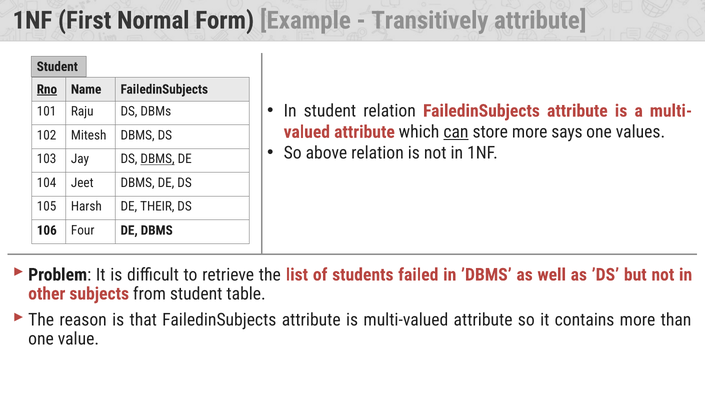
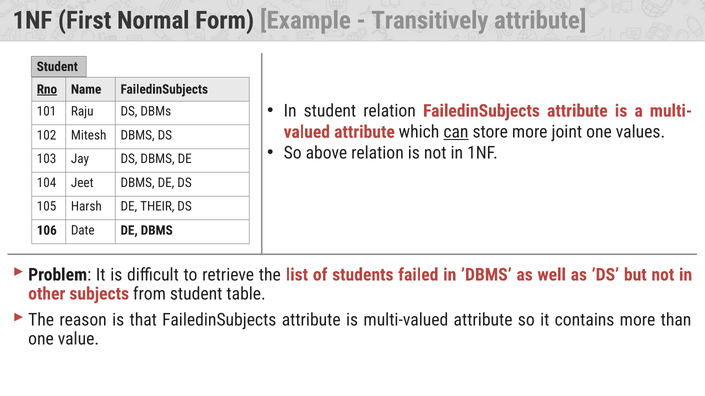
says: says -> joint (567, 132)
DBMS underline: present -> none (158, 159)
Four: Four -> Date (83, 231)
